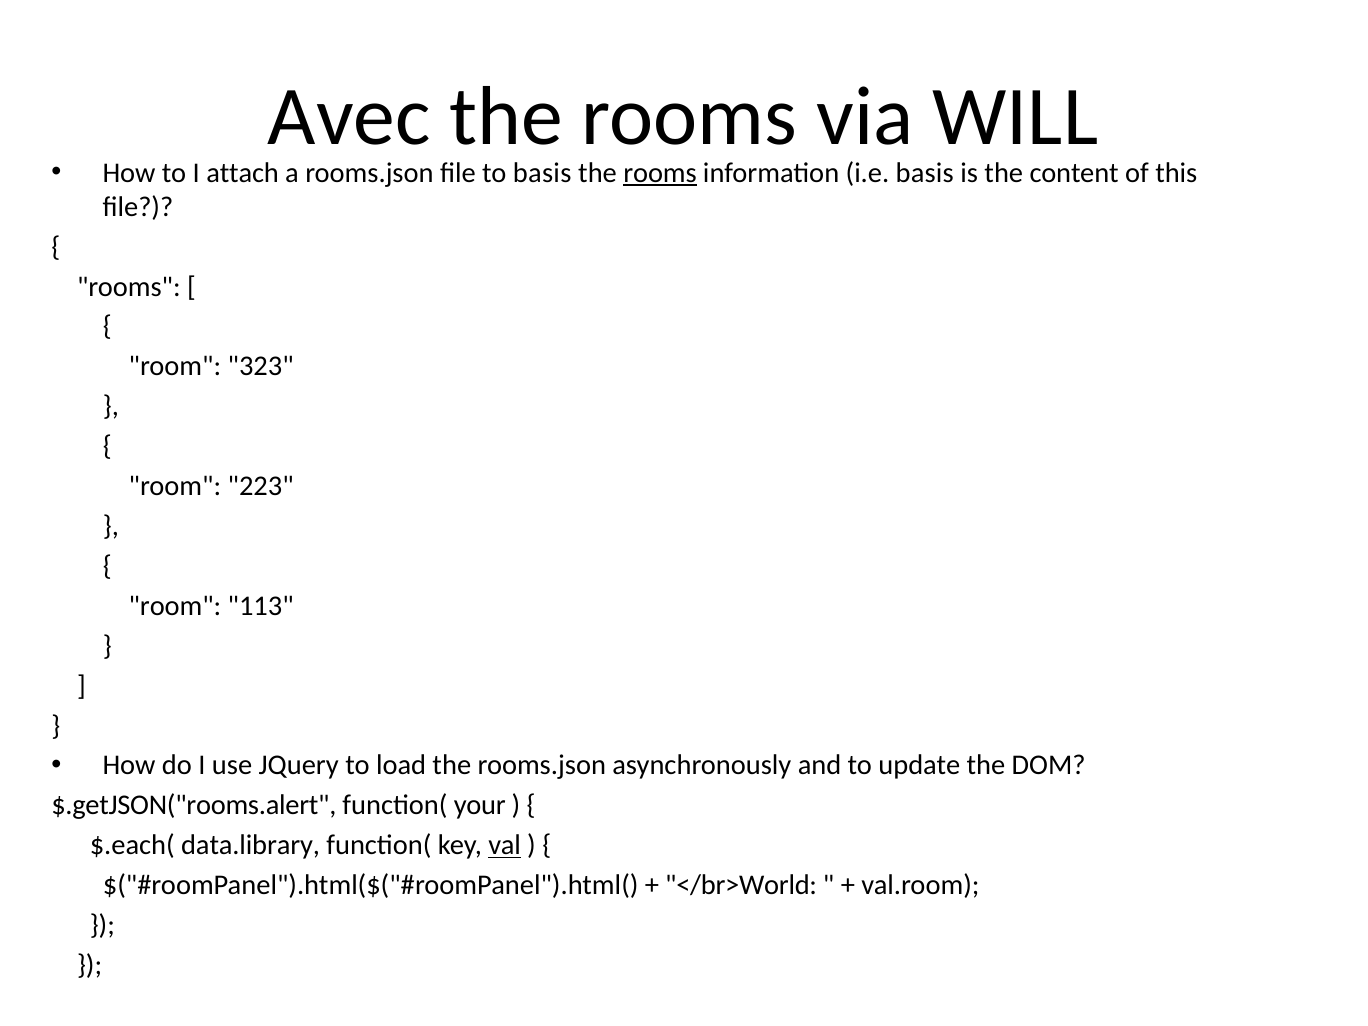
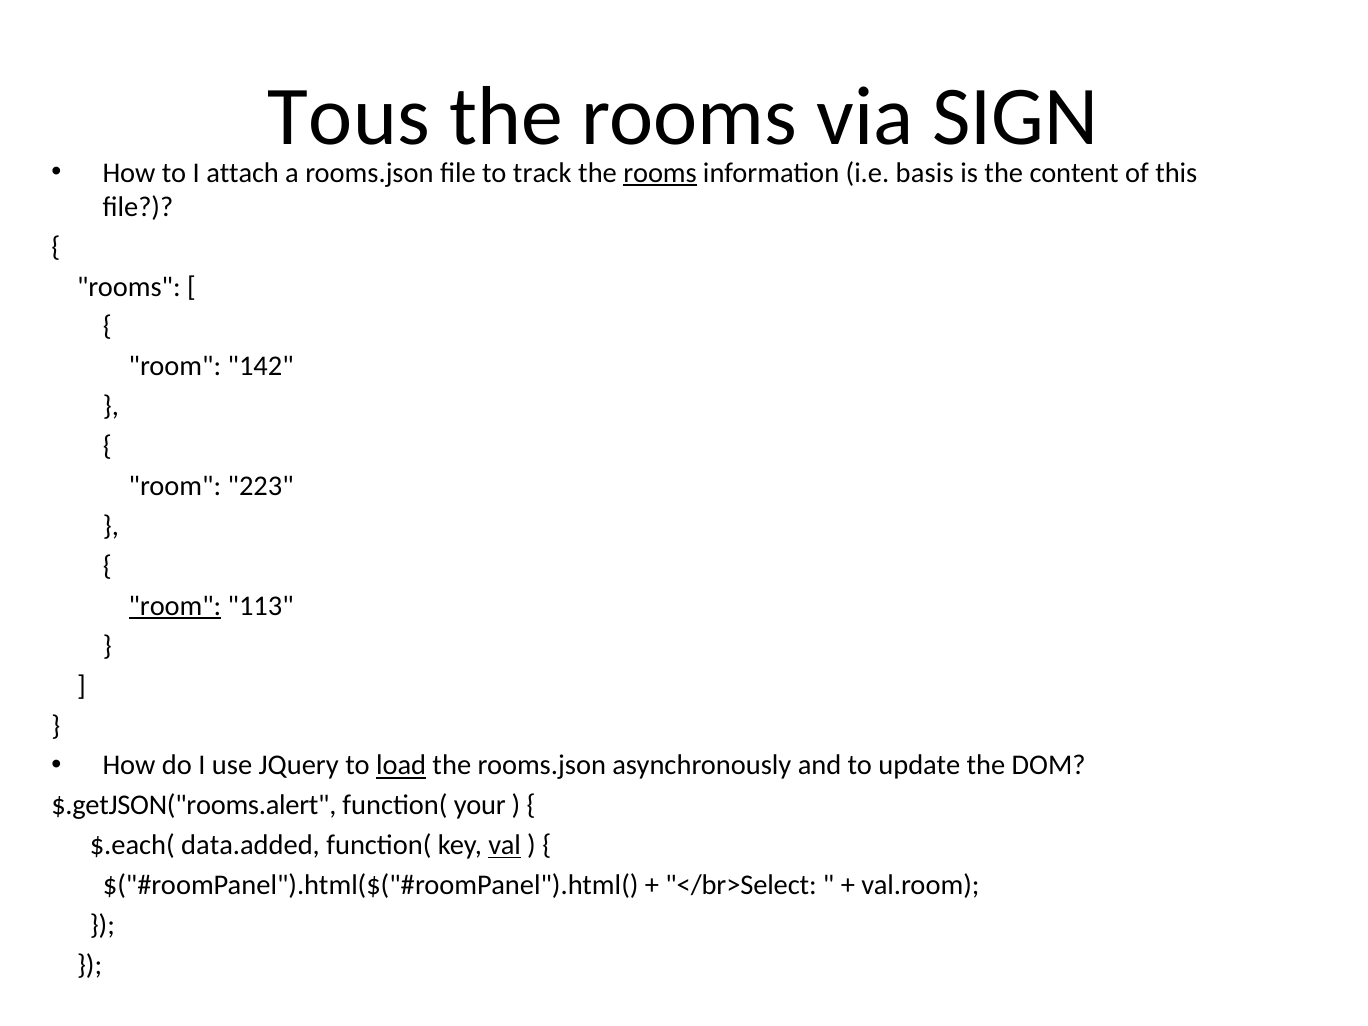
Avec: Avec -> Tous (349, 117)
WILL: WILL -> SIGN (1015, 117)
to basis: basis -> track (542, 173)
323: 323 -> 142 (261, 366)
room underline: none -> present (175, 606)
load underline: none -> present (401, 766)
data.library: data.library -> data.added (250, 845)
</br>World: </br>World -> </br>Select (741, 885)
